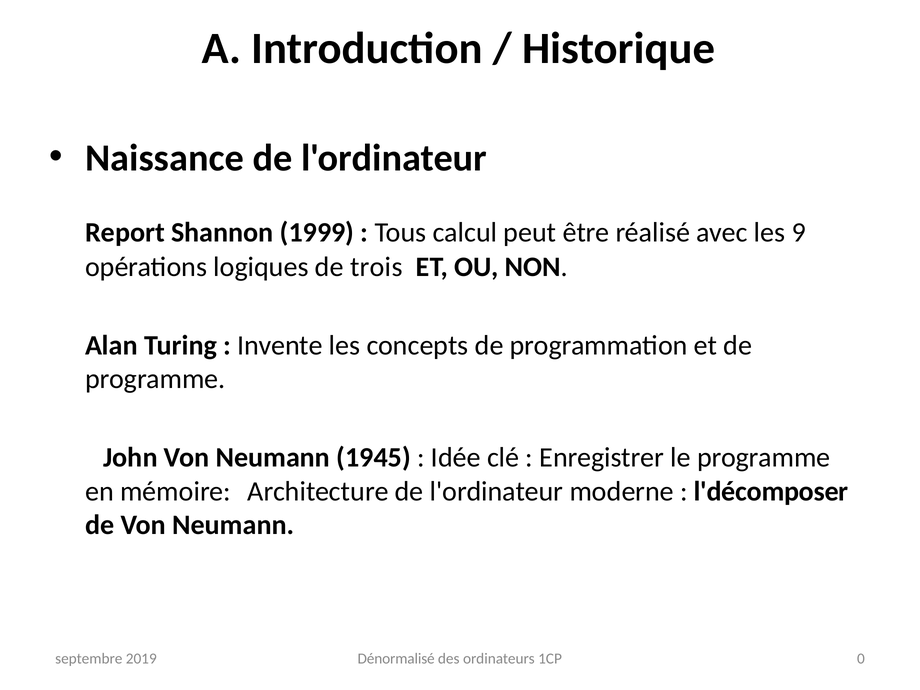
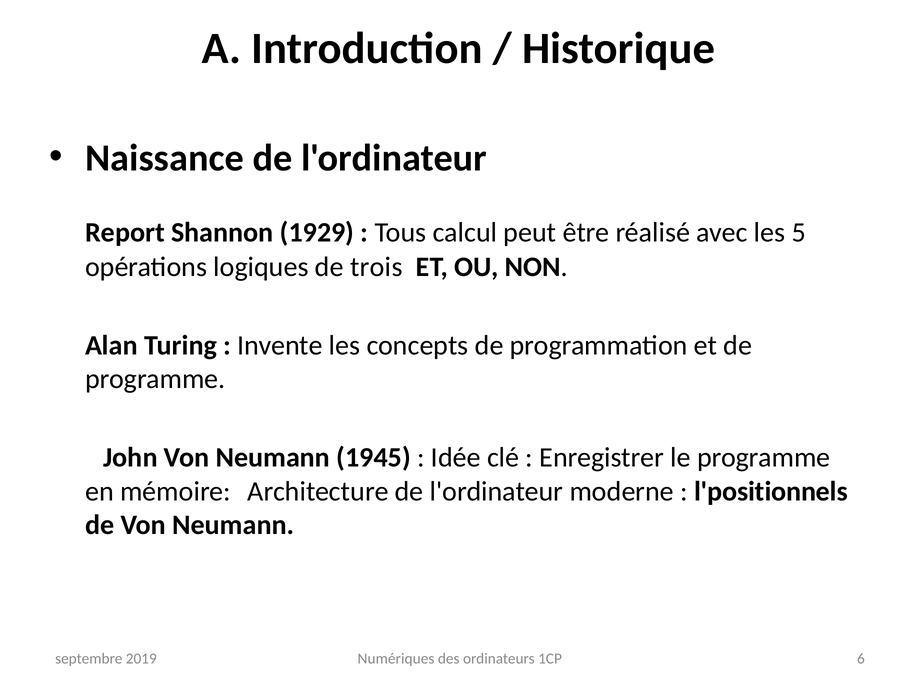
1999: 1999 -> 1929 (317, 233)
9: 9 -> 5 (799, 233)
l'décomposer: l'décomposer -> l'positionnels (771, 491)
Dénormalisé: Dénormalisé -> Numériques (396, 659)
0: 0 -> 6 (861, 659)
